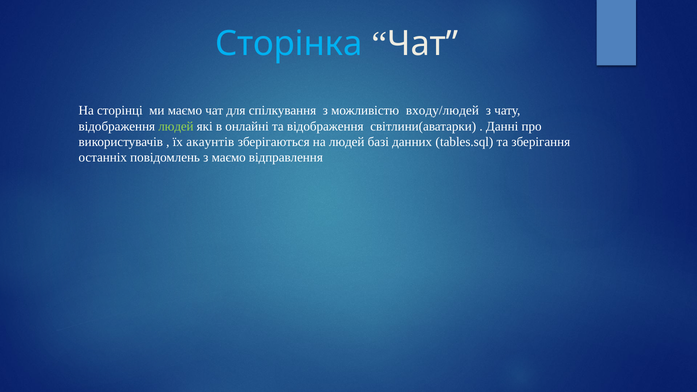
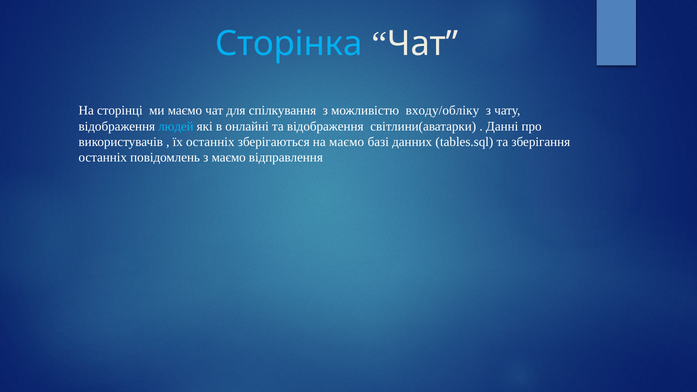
входу/людей: входу/людей -> входу/обліку (442, 111)
людей colour: light green -> light blue (176, 126)
їх акаунтів: акаунтів -> останніх (210, 142)
на людей: людей -> маємо (347, 142)
